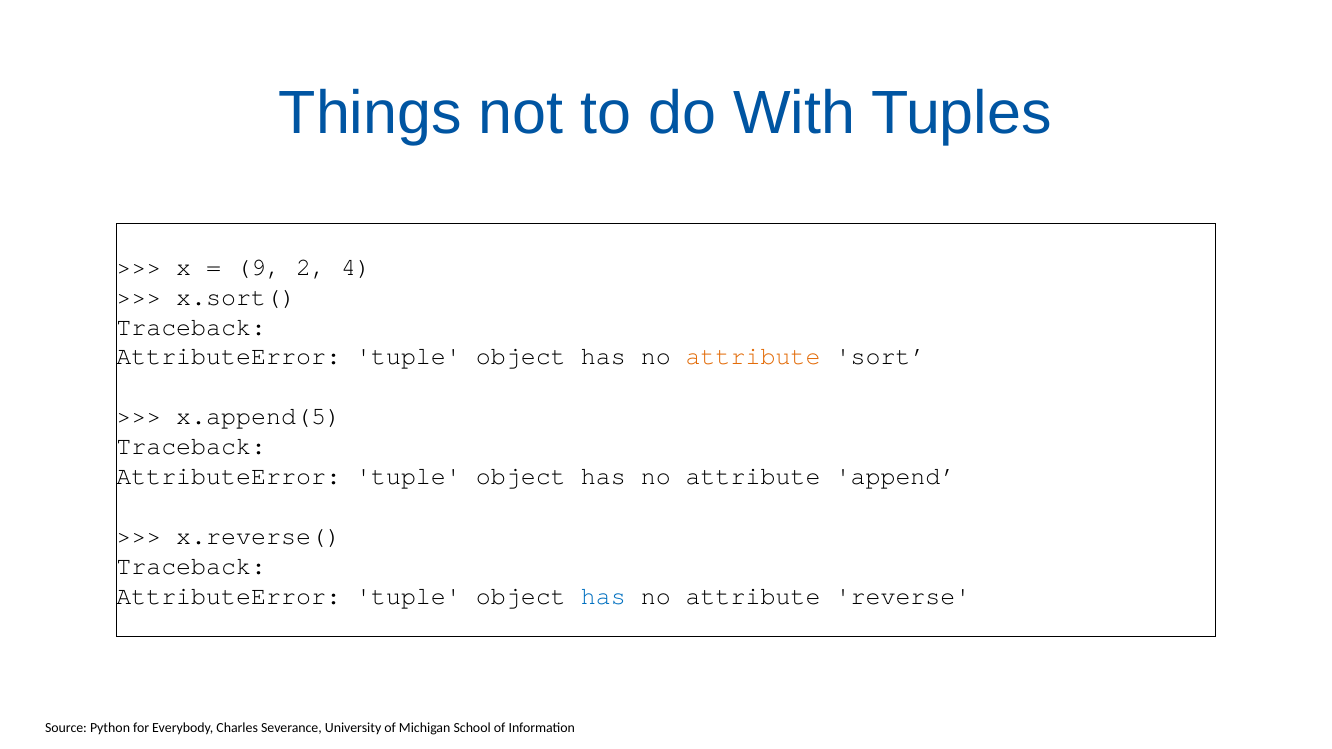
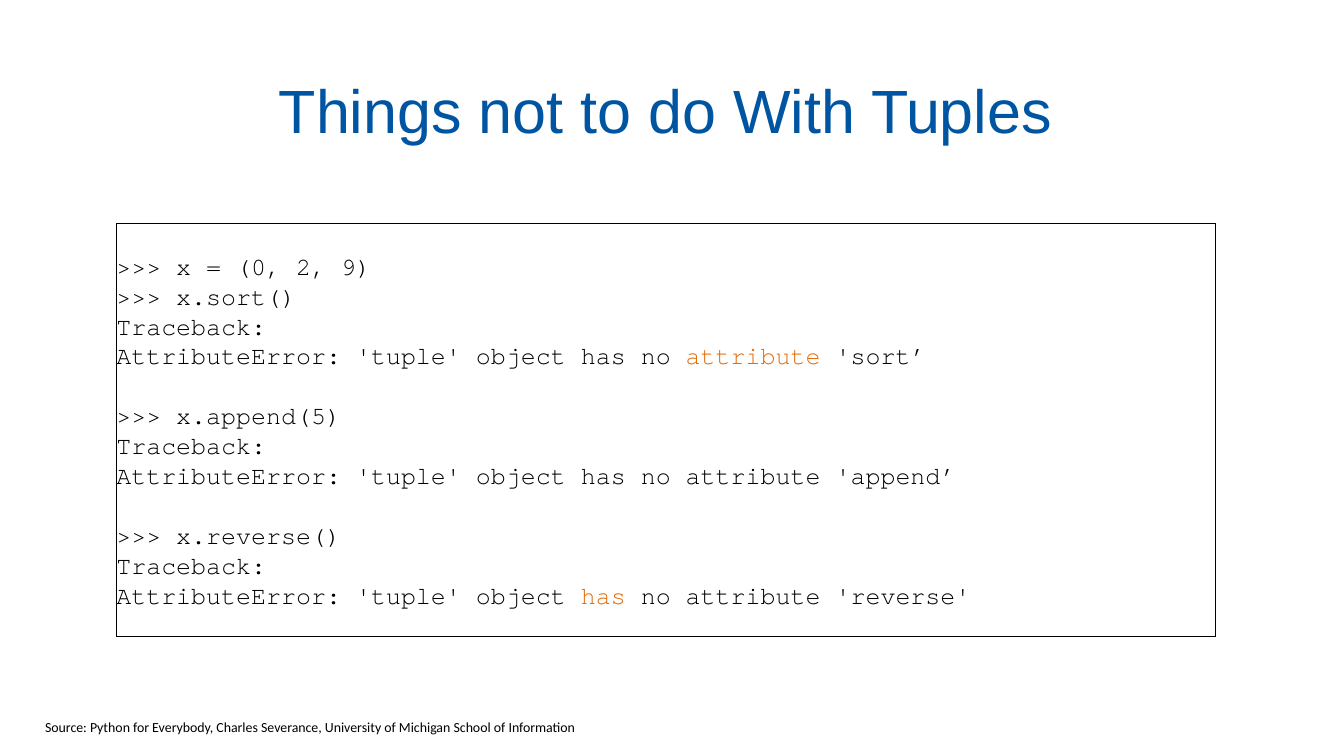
9: 9 -> 0 (259, 267)
4: 4 -> 9 (356, 267)
has colour: blue -> orange (603, 597)
